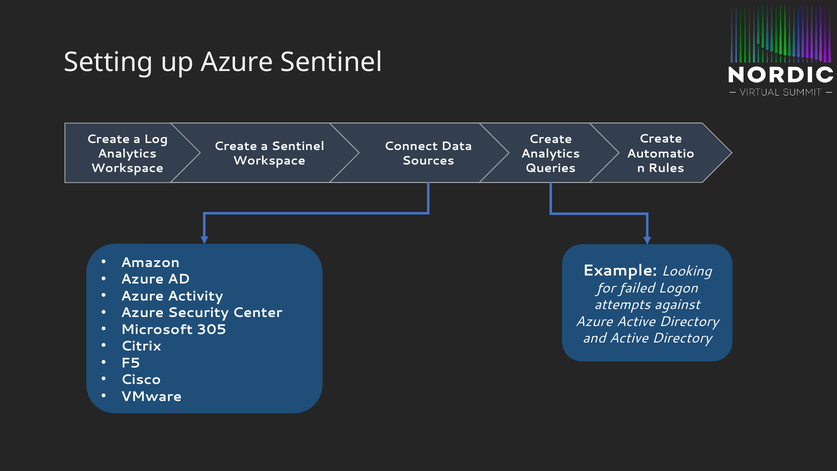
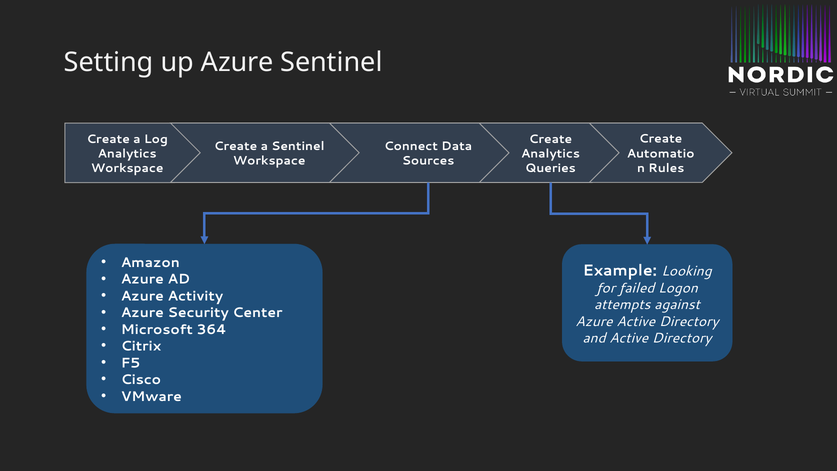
305: 305 -> 364 (212, 329)
